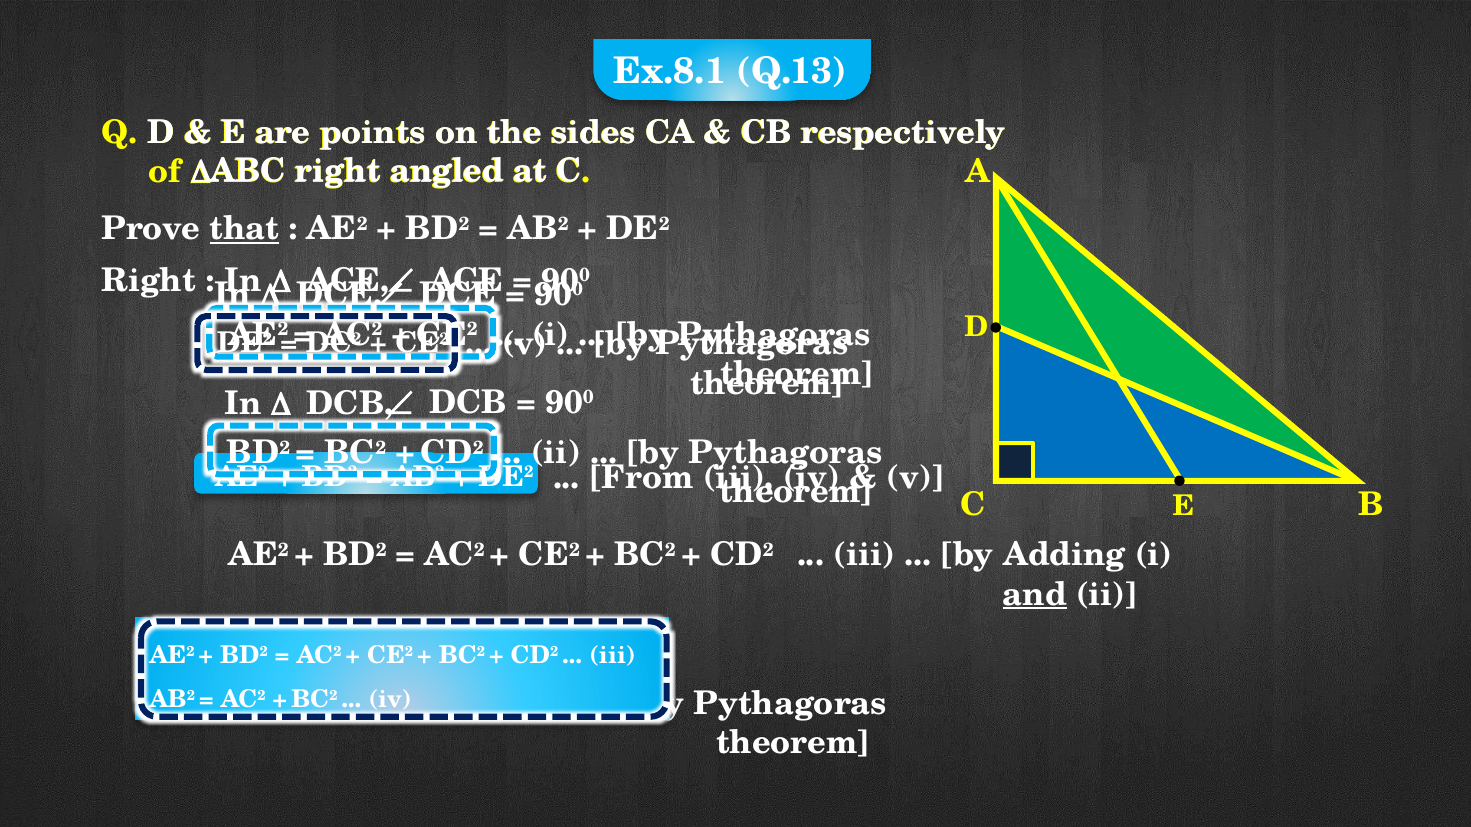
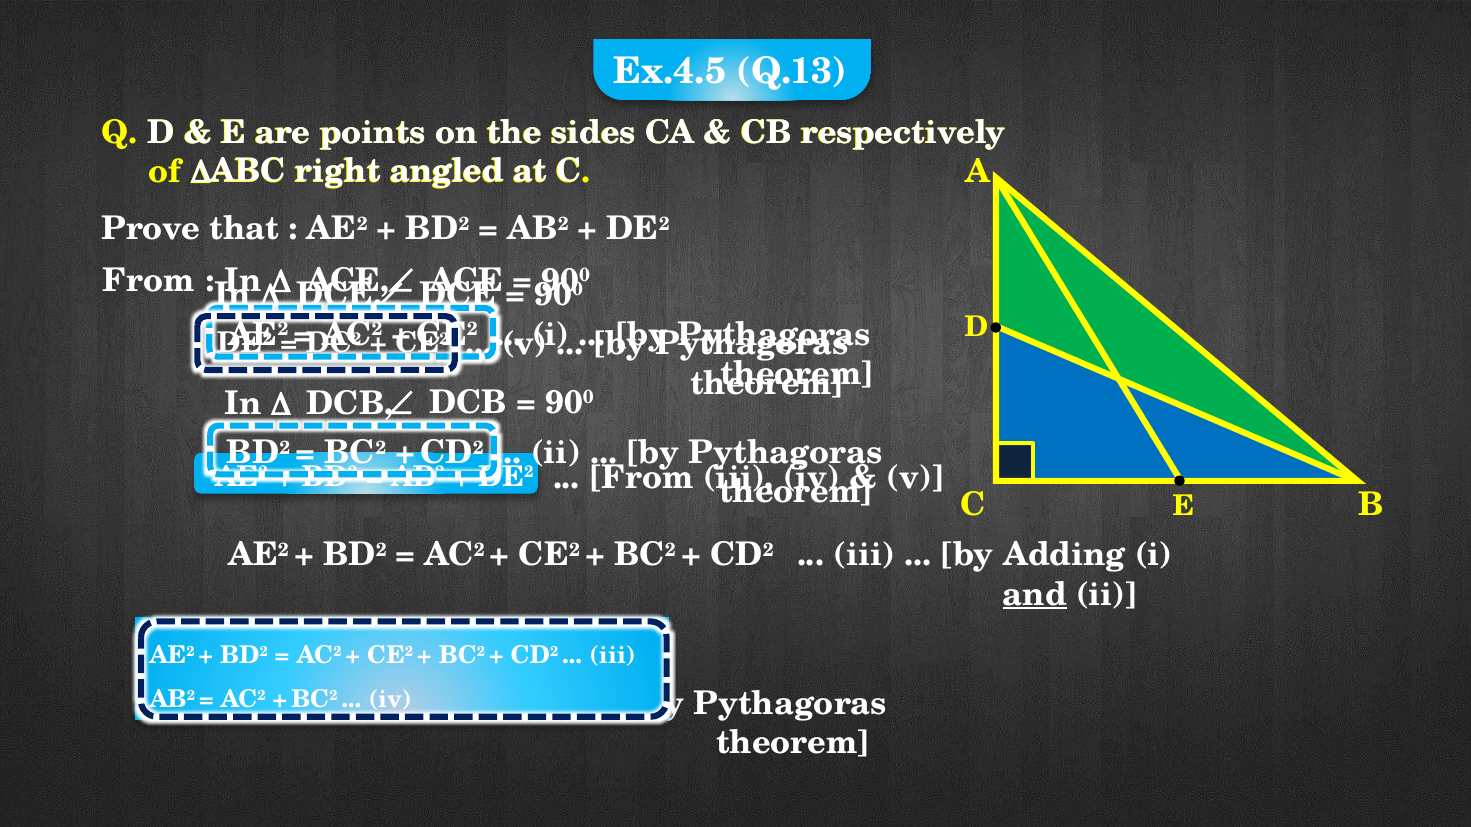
Ex.8.1: Ex.8.1 -> Ex.4.5 (670, 72)
that underline: present -> none (244, 229)
Right: Right -> From (149, 281)
